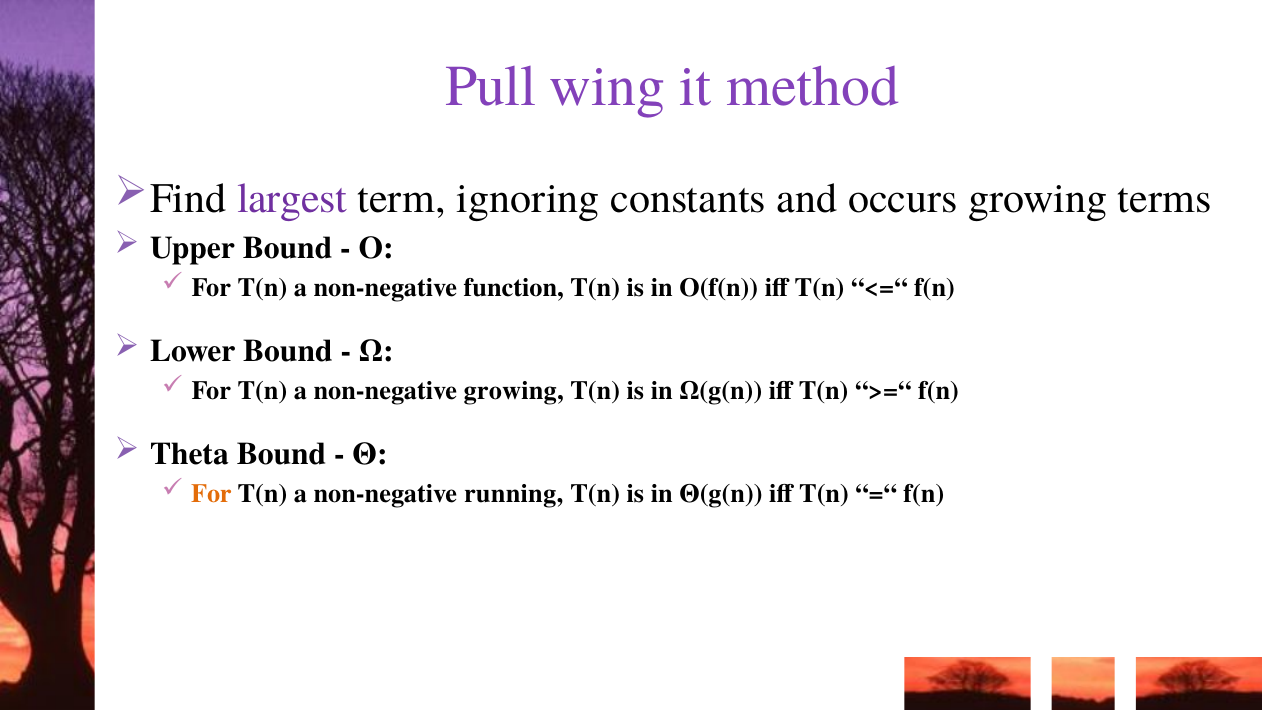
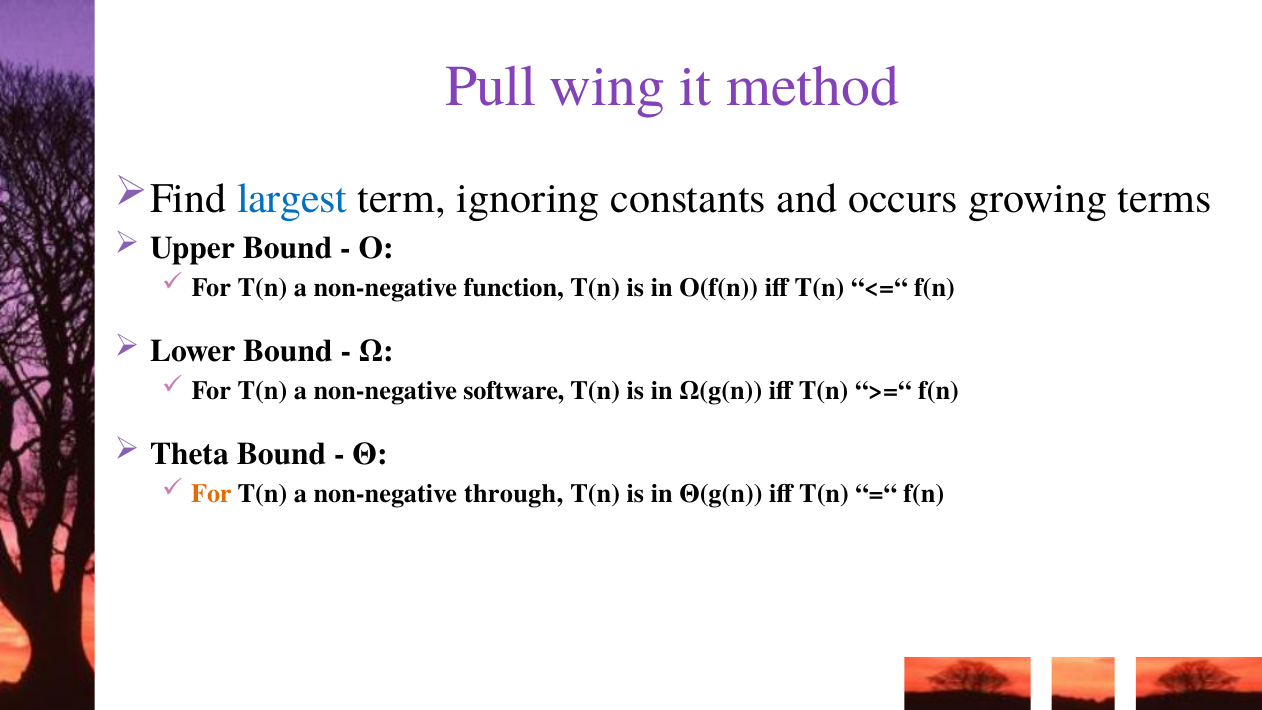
largest colour: purple -> blue (292, 199)
non-negative growing: growing -> software (514, 391)
running: running -> through (514, 494)
